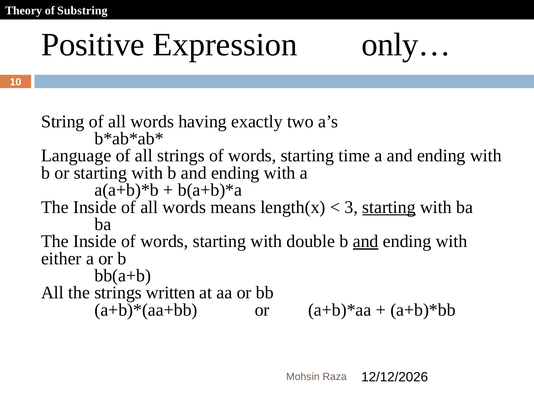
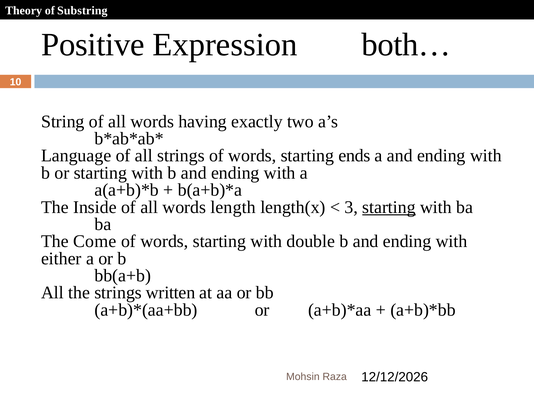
only…: only… -> both… (406, 45)
time: time -> ends (354, 156)
means: means -> length (233, 207)
Inside: Inside -> Come (95, 241)
and underline: present -> none (366, 241)
